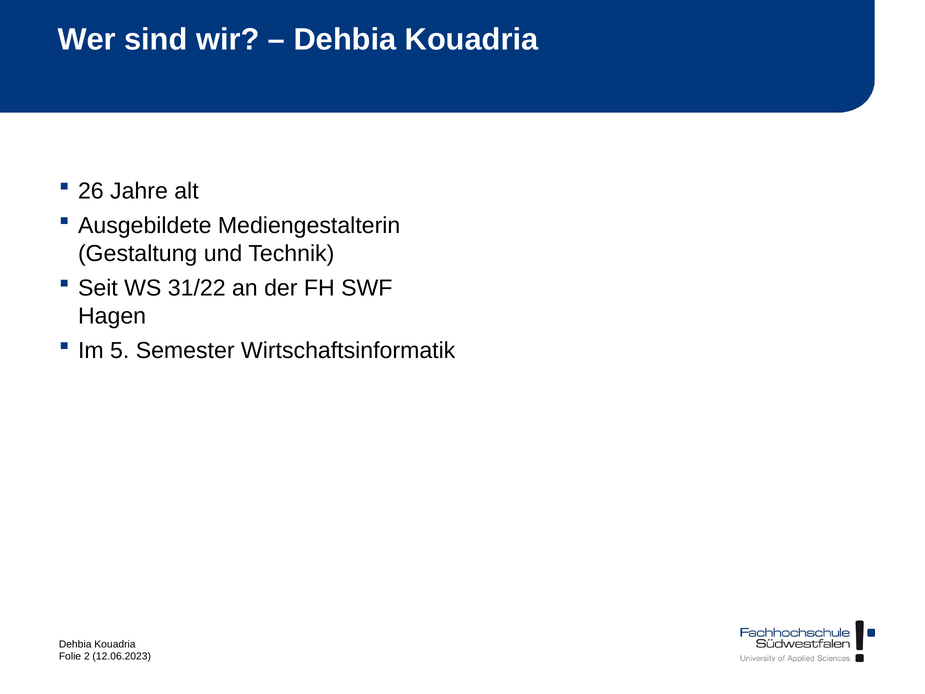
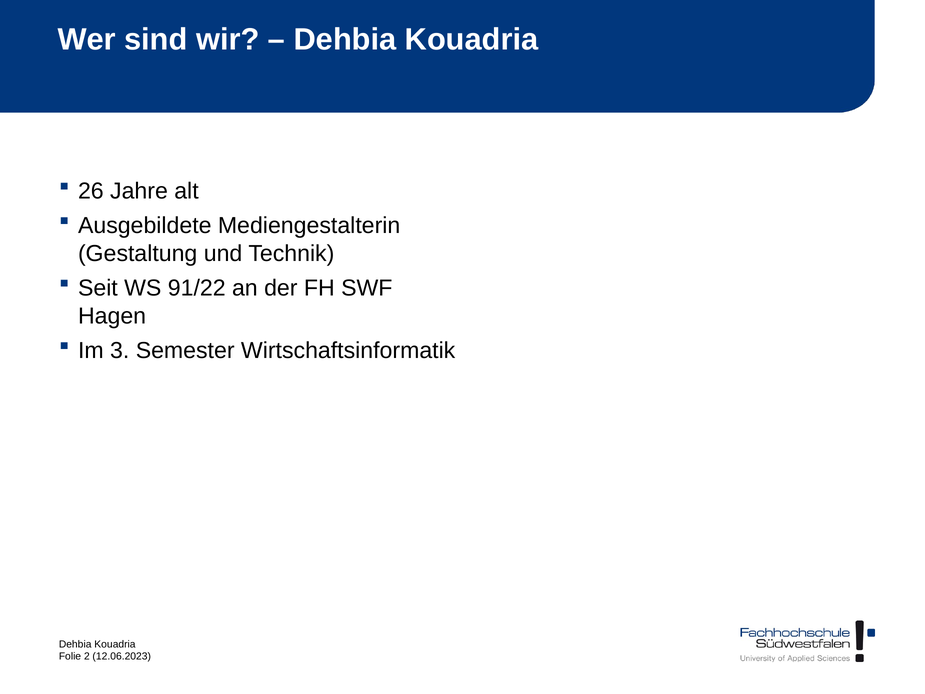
31/22: 31/22 -> 91/22 (197, 288)
5: 5 -> 3 (120, 350)
